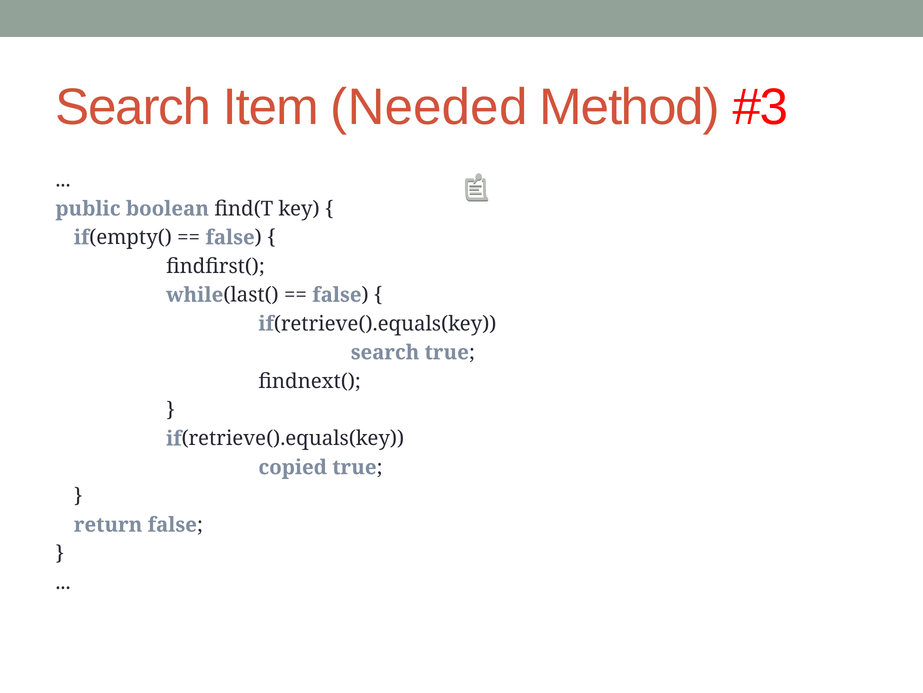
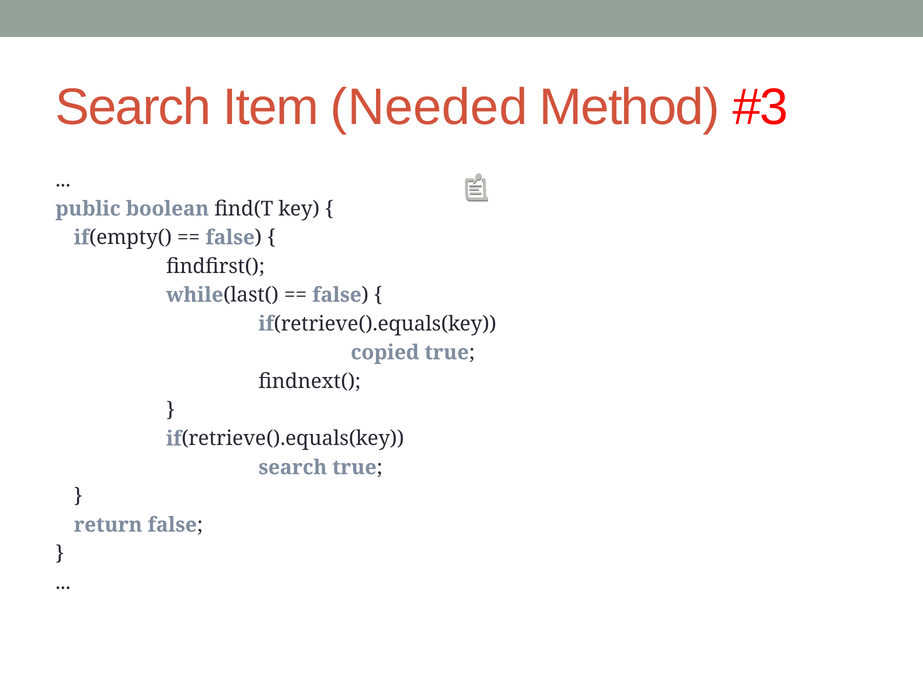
search: search -> copied (385, 352)
copied: copied -> search (293, 467)
